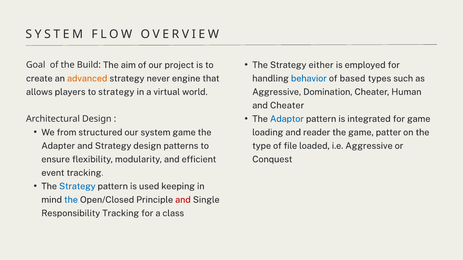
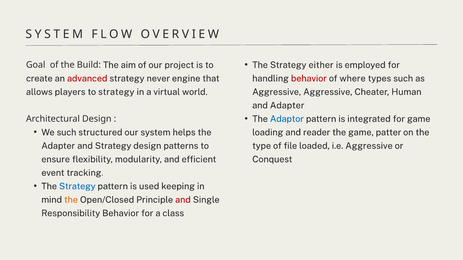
advanced colour: orange -> red (87, 79)
behavior colour: blue -> red (309, 79)
based: based -> where (353, 79)
Aggressive Domination: Domination -> Aggressive (328, 92)
and Cheater: Cheater -> Adapter (287, 106)
We from: from -> such (67, 133)
system game: game -> helps (184, 133)
the colour: blue -> orange (71, 200)
Responsibility Tracking: Tracking -> Behavior (121, 214)
